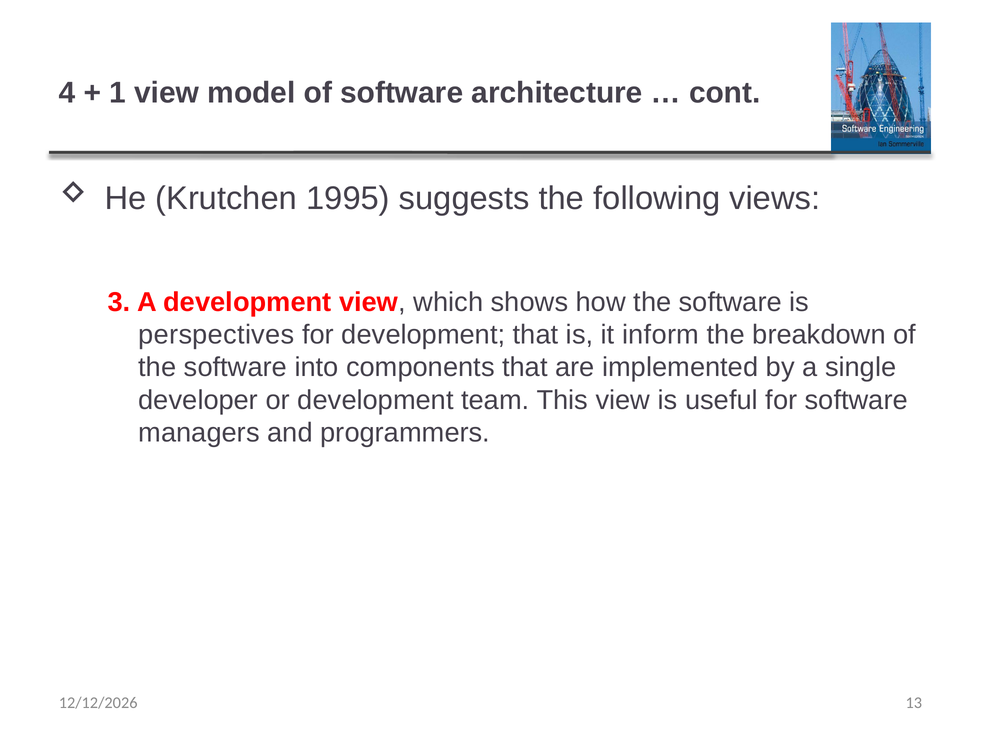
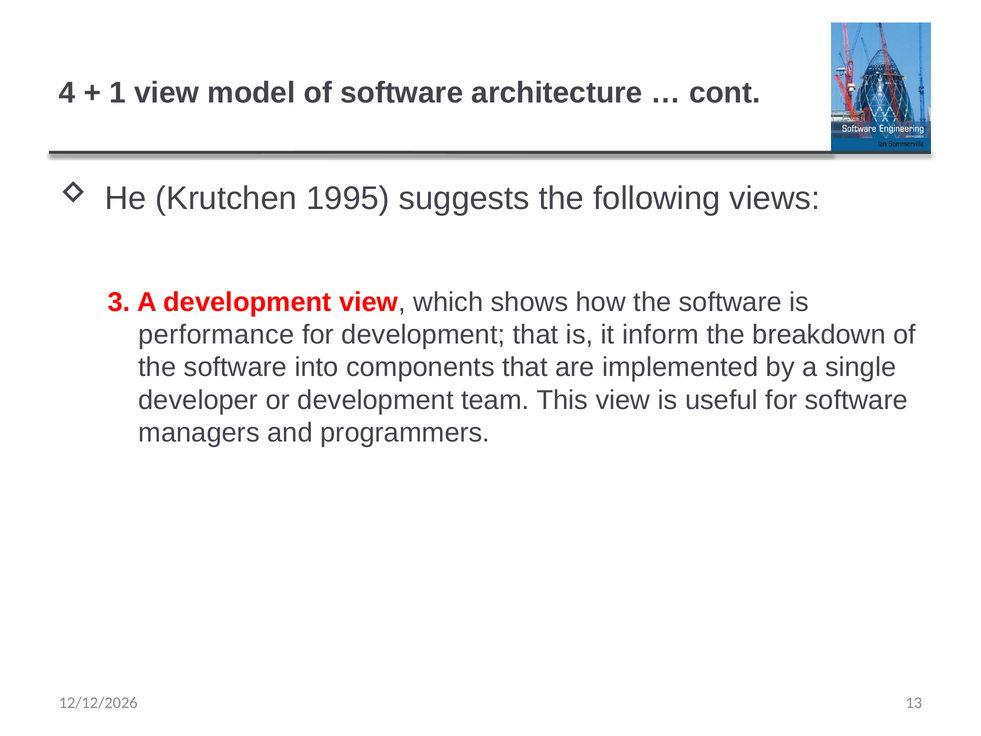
perspectives: perspectives -> performance (216, 335)
